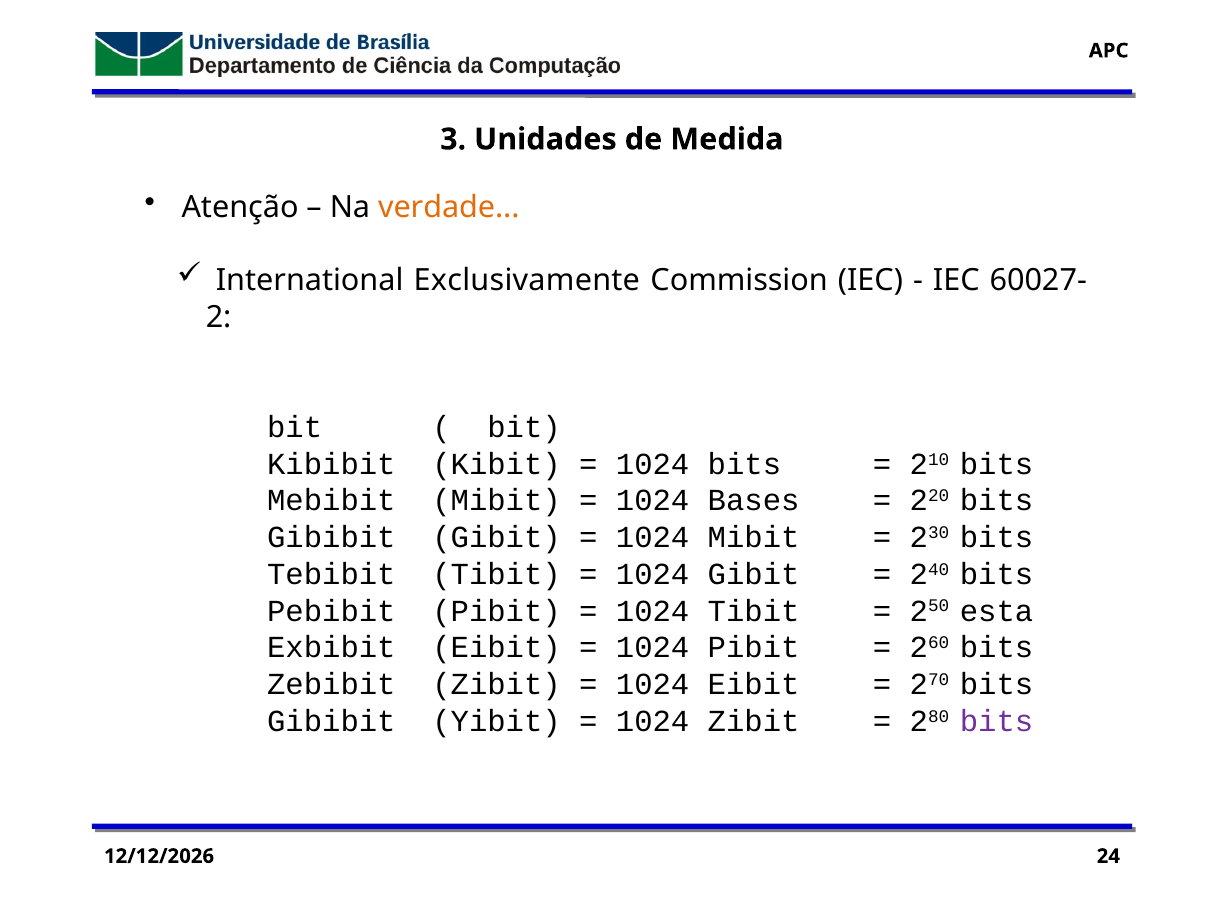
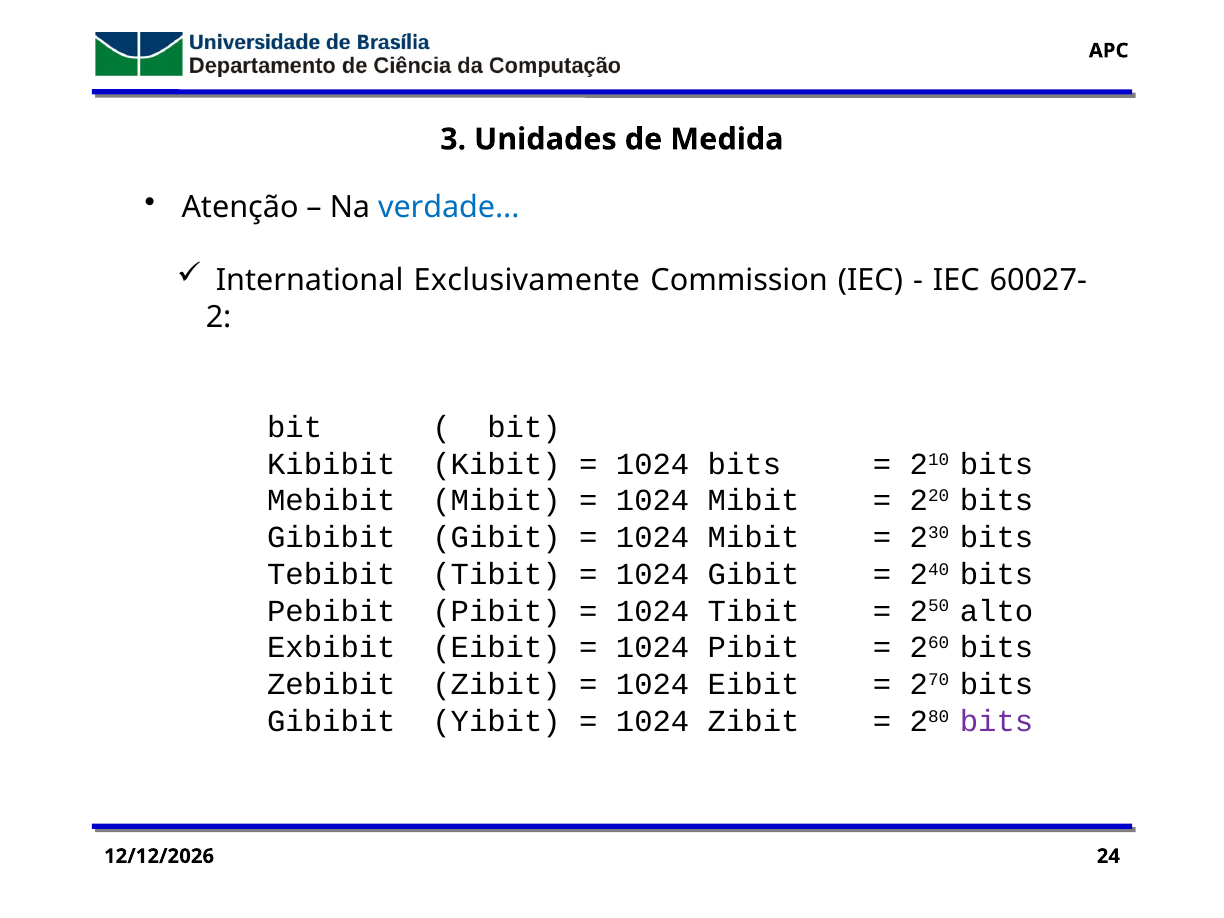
verdade colour: orange -> blue (449, 207)
Bases: Bases -> Mibit (754, 501)
esta: esta -> alto (997, 611)
